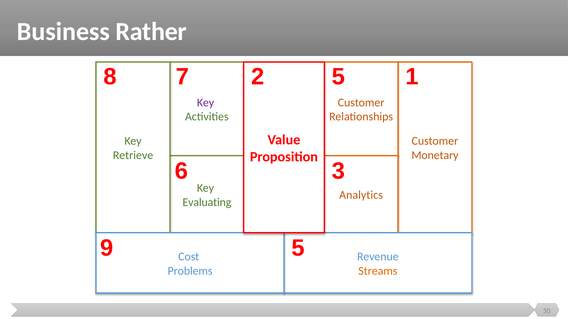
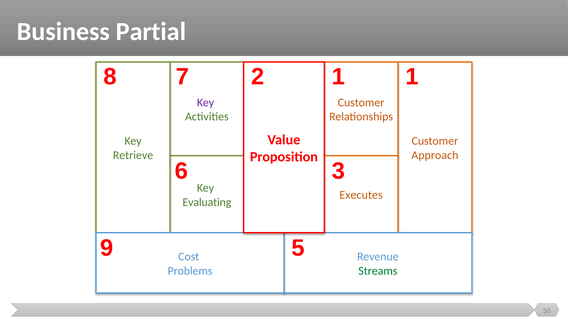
Rather: Rather -> Partial (151, 32)
7 5: 5 -> 1 (338, 77)
Monetary: Monetary -> Approach (435, 156)
Analytics: Analytics -> Executes (361, 195)
Streams colour: orange -> green (378, 271)
